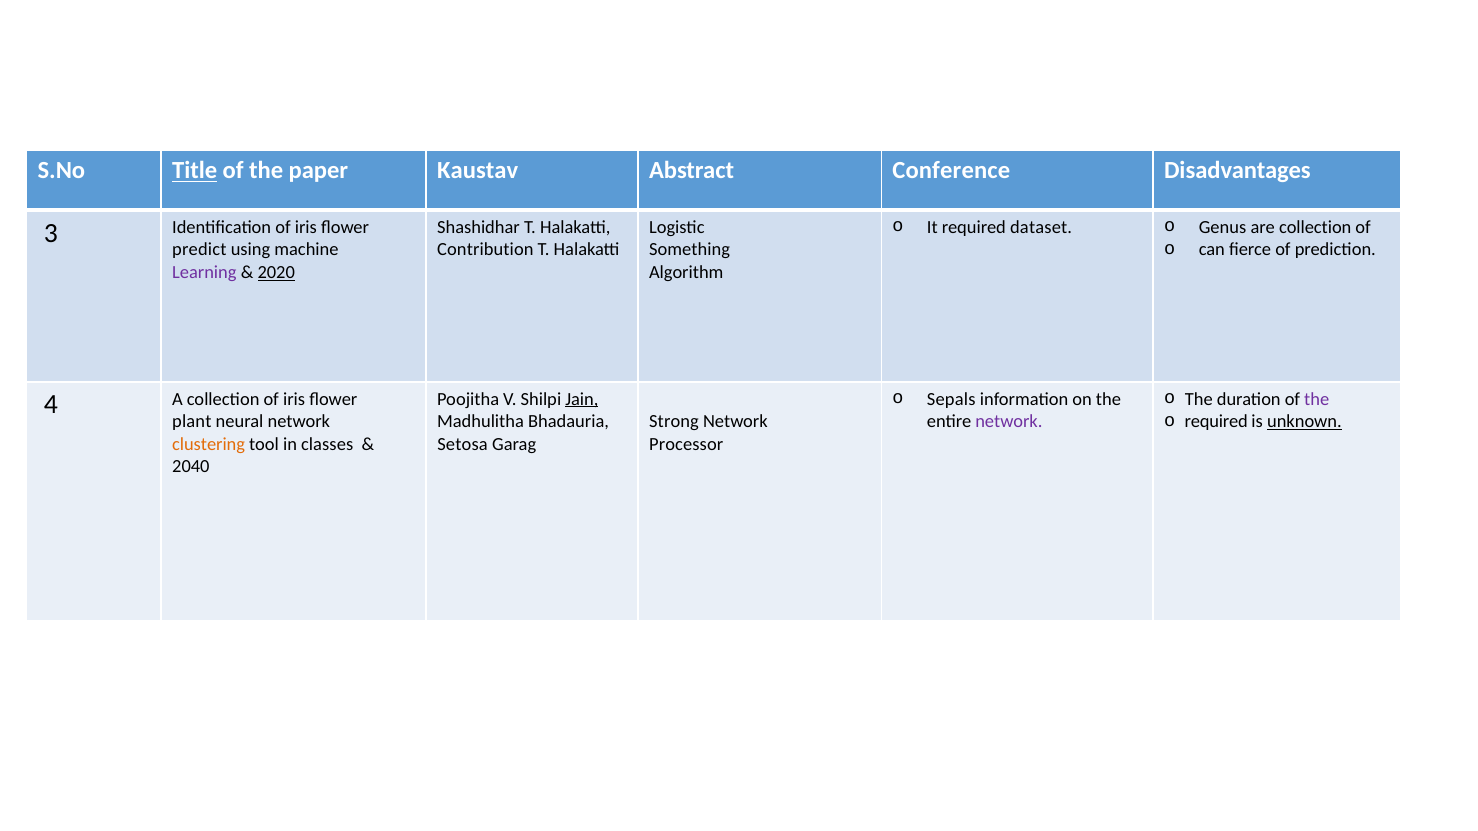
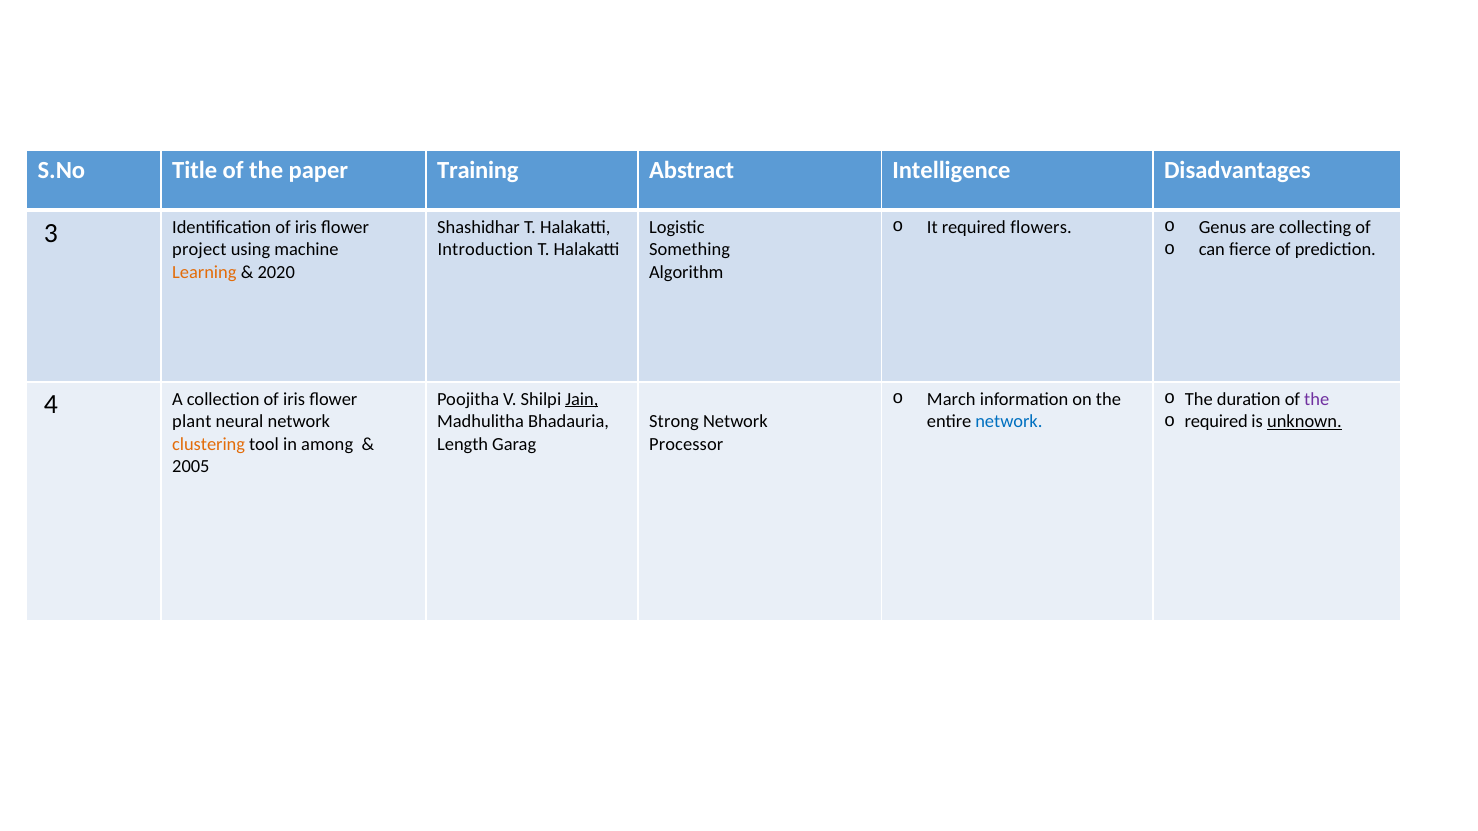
Title underline: present -> none (195, 171)
Kaustav: Kaustav -> Training (478, 171)
Conference: Conference -> Intelligence (951, 171)
dataset: dataset -> flowers (1041, 227)
are collection: collection -> collecting (1315, 227)
predict: predict -> project (199, 250)
Contribution: Contribution -> Introduction (485, 250)
Learning colour: purple -> orange (204, 272)
2020 underline: present -> none (276, 272)
Sepals: Sepals -> March (951, 399)
network colour: purple -> blue (1009, 422)
classes: classes -> among (327, 444)
Setosa: Setosa -> Length (463, 444)
2040: 2040 -> 2005 (191, 467)
